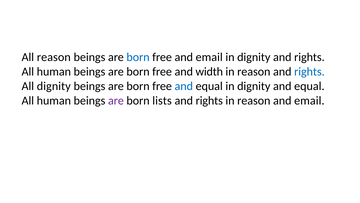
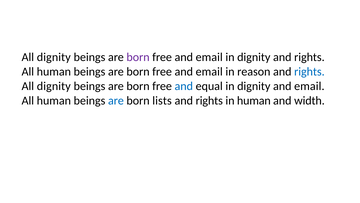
reason: reason -> dignity (54, 57)
born colour: blue -> purple (138, 57)
width: width -> email (209, 71)
dignity and equal: equal -> email (309, 86)
are colour: purple -> blue (116, 100)
reason: reason -> human (254, 100)
email: email -> width (309, 100)
